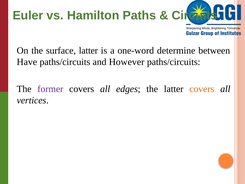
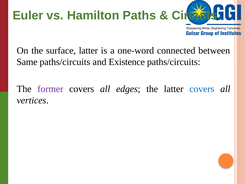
determine: determine -> connected (176, 50)
Have: Have -> Same (27, 62)
However: However -> Existence (127, 62)
covers colour: orange -> blue (202, 89)
